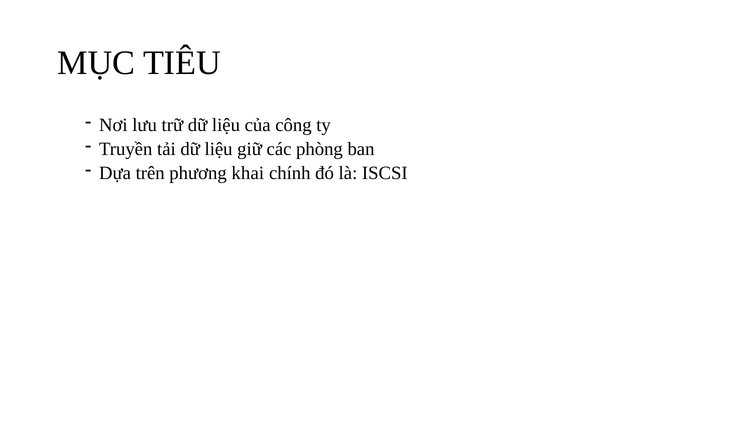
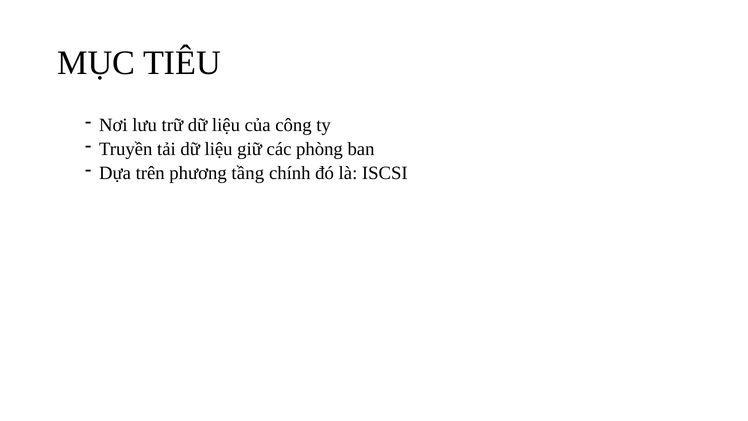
khai: khai -> tầng (248, 173)
